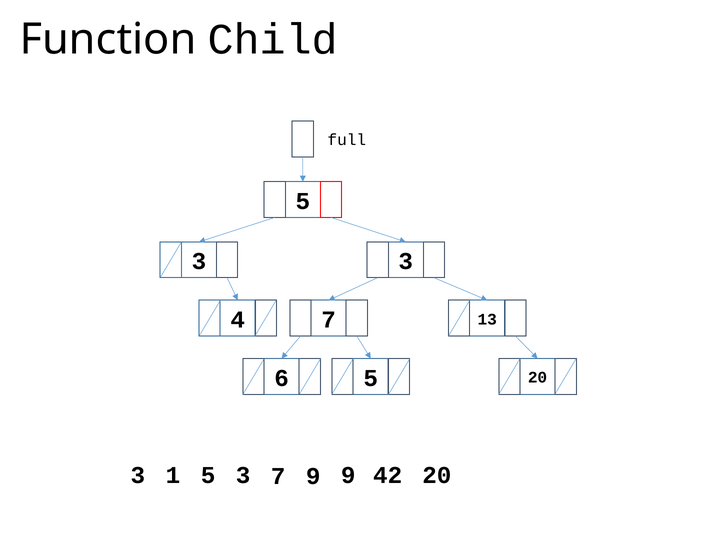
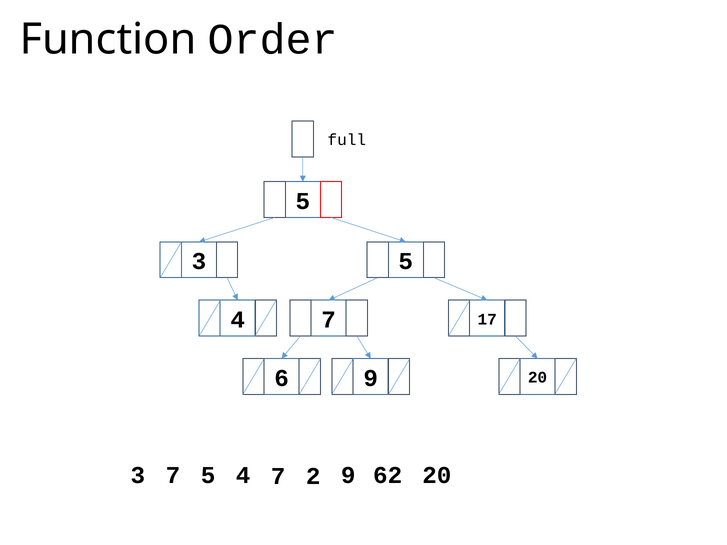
Child: Child -> Order (273, 40)
3 3: 3 -> 5 (406, 262)
13: 13 -> 17 (487, 319)
6 5: 5 -> 9 (371, 378)
3 1: 1 -> 7 (173, 475)
3: 3 -> 4 (243, 475)
7 9: 9 -> 2 (313, 476)
42: 42 -> 62 (388, 475)
